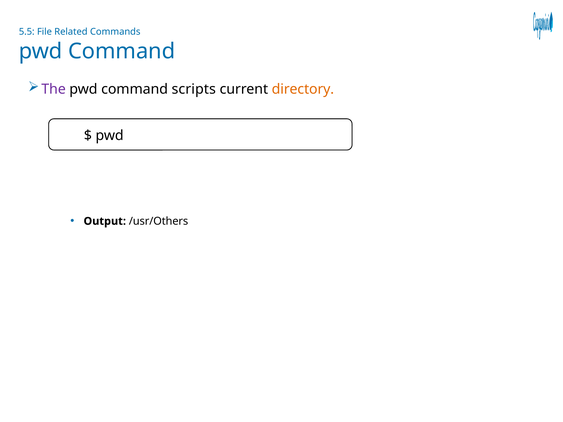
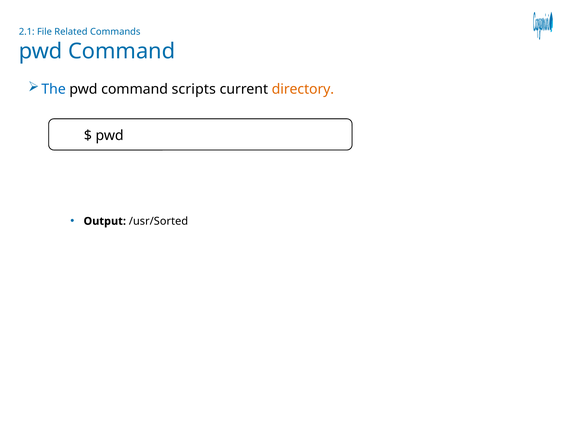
5.5: 5.5 -> 2.1 (27, 32)
The colour: purple -> blue (54, 89)
/usr/Others: /usr/Others -> /usr/Sorted (158, 221)
